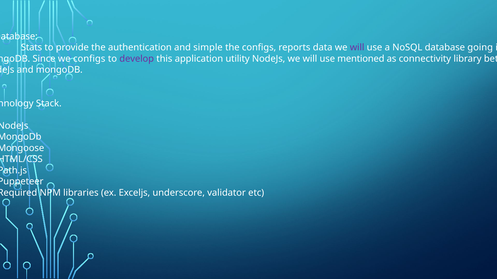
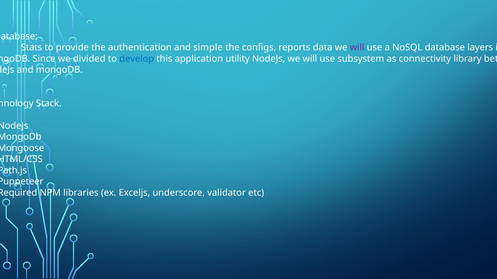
going: going -> layers (480, 48)
we configs: configs -> divided (89, 59)
develop colour: purple -> blue (137, 59)
mentioned: mentioned -> subsystem (361, 59)
